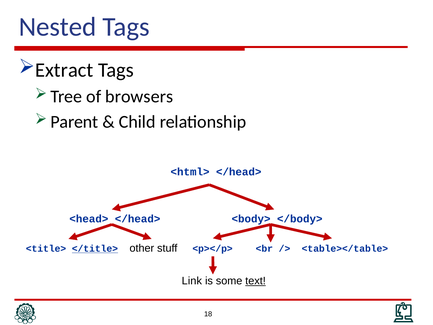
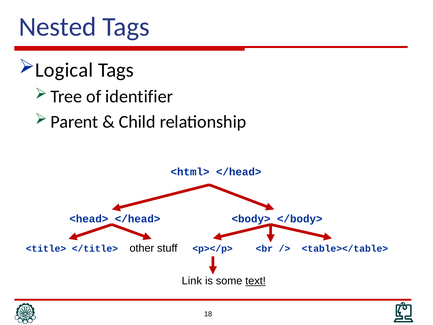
Extract: Extract -> Logical (64, 70)
browsers: browsers -> identifier (139, 97)
</title> underline: present -> none (95, 249)
